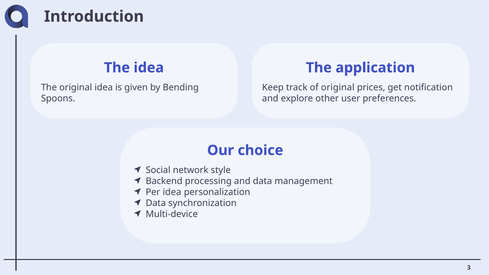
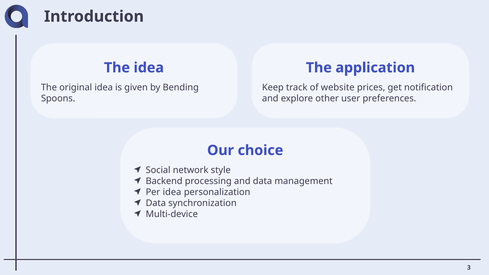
of original: original -> website (338, 88)
